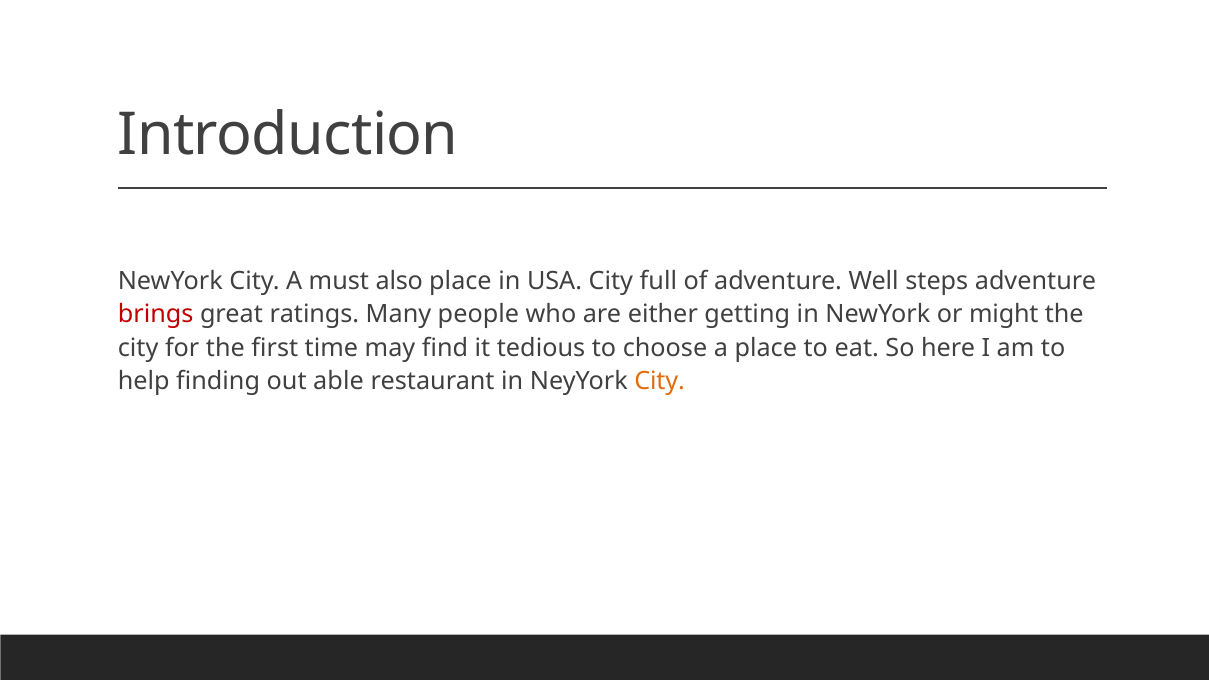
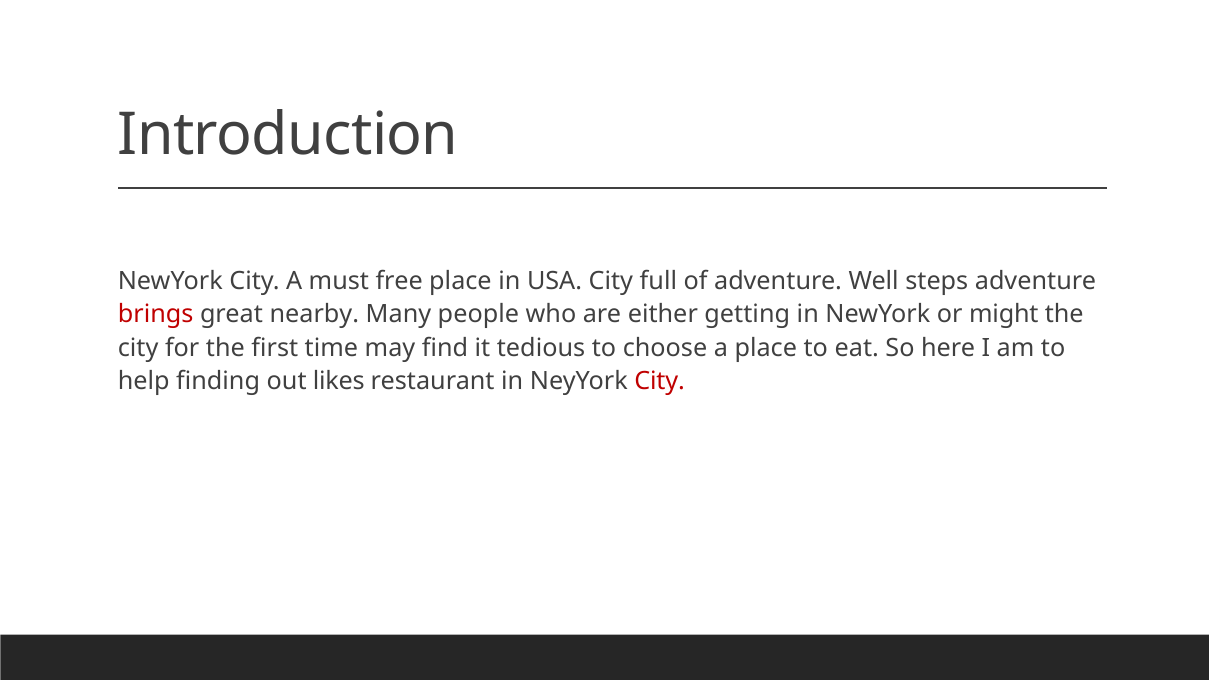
also: also -> free (399, 281)
ratings: ratings -> nearby (314, 315)
able: able -> likes (339, 381)
City colour: orange -> red (660, 381)
